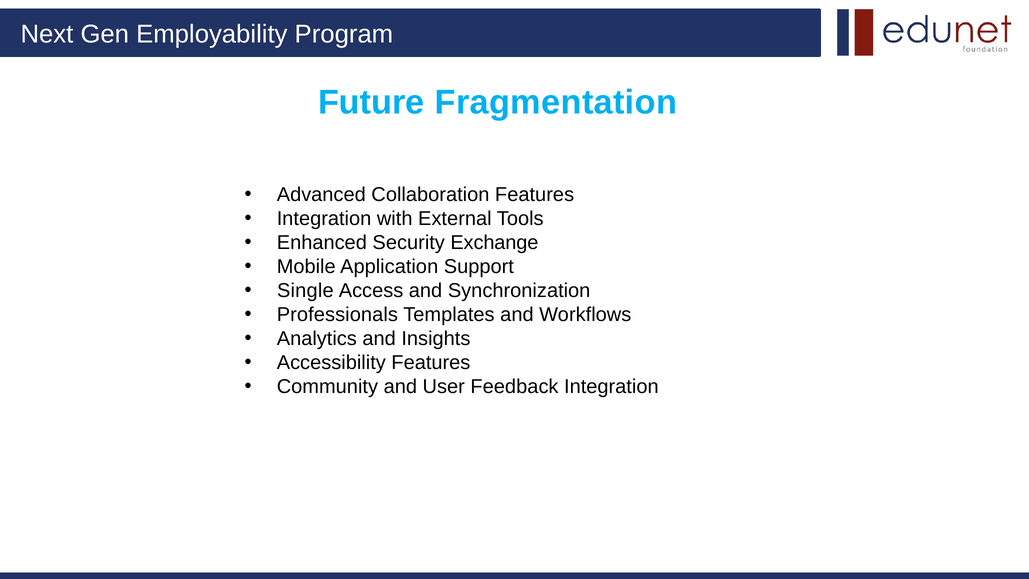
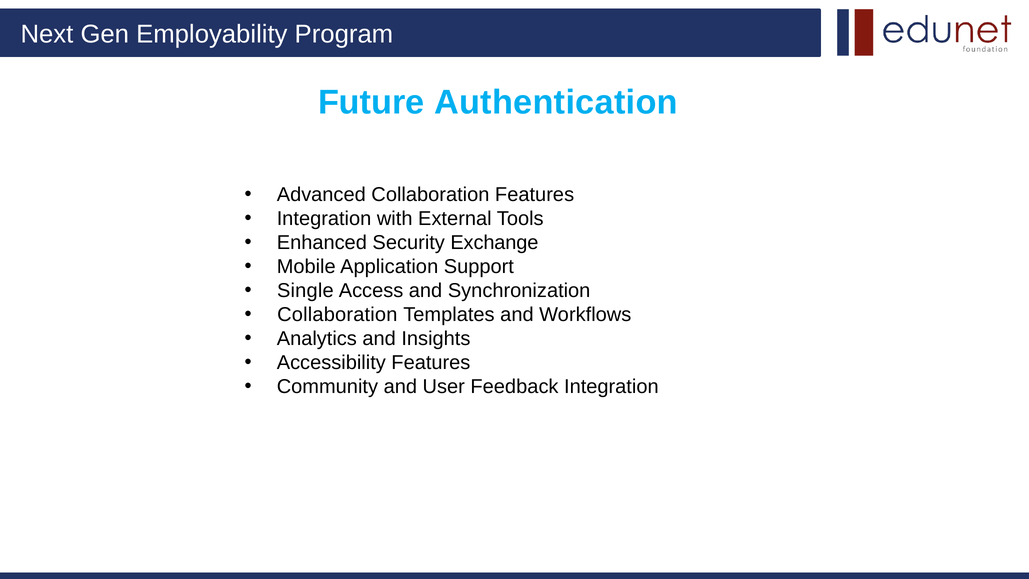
Fragmentation: Fragmentation -> Authentication (556, 102)
Professionals: Professionals -> Collaboration (337, 315)
